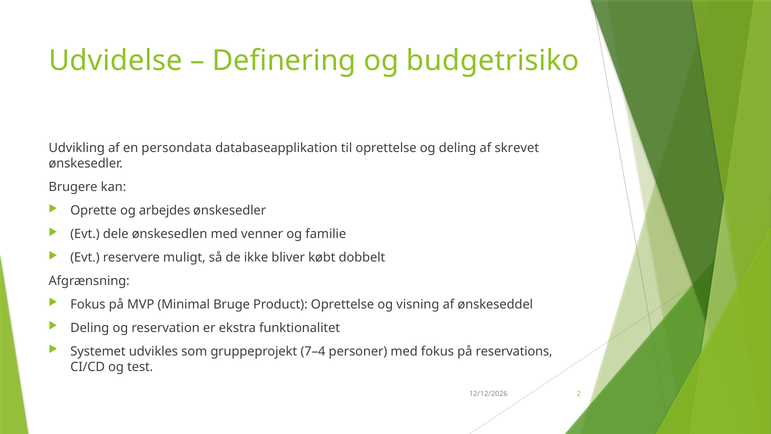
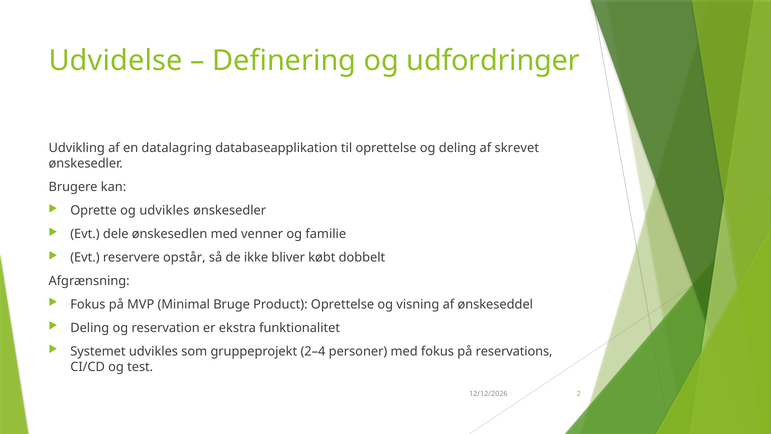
budgetrisiko: budgetrisiko -> udfordringer (493, 61)
persondata: persondata -> datalagring (177, 148)
og arbejdes: arbejdes -> udvikles (164, 210)
muligt: muligt -> opstår (184, 257)
7–4: 7–4 -> 2–4 (313, 351)
